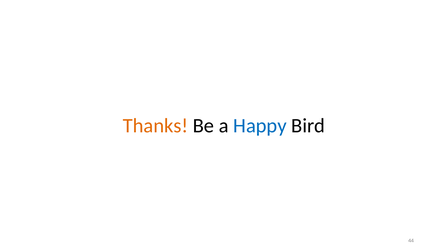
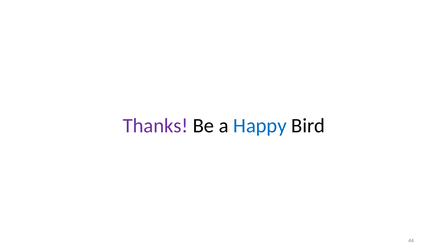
Thanks colour: orange -> purple (156, 126)
